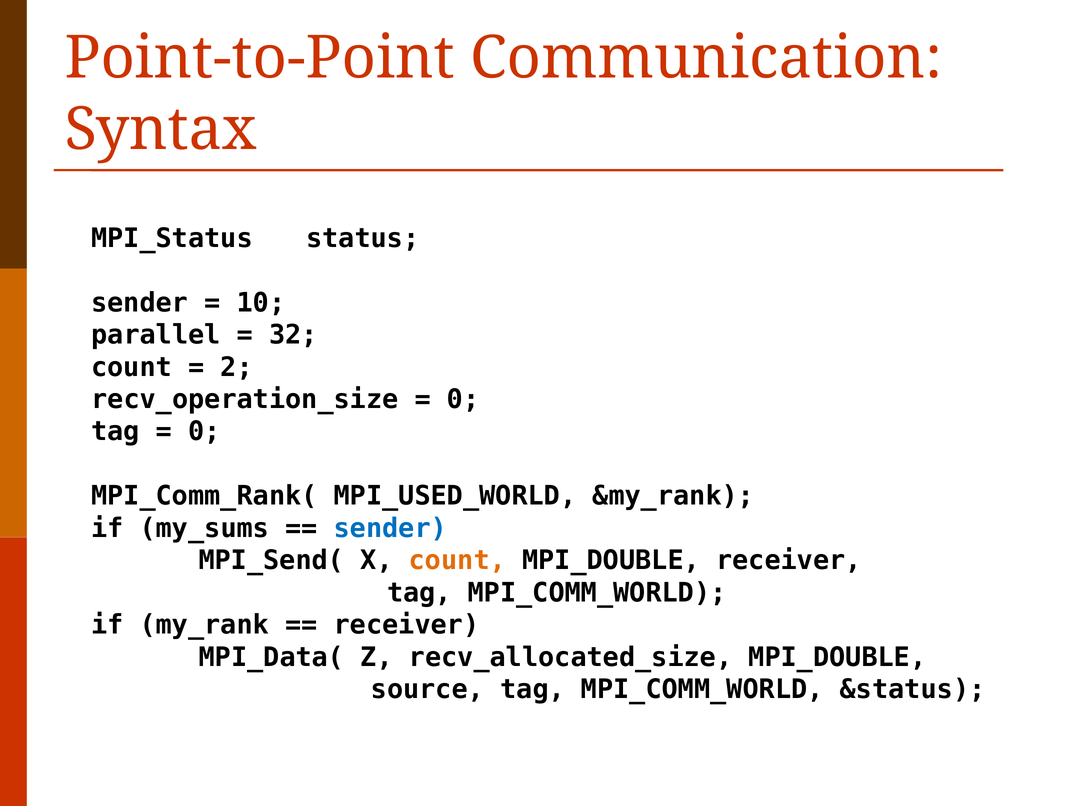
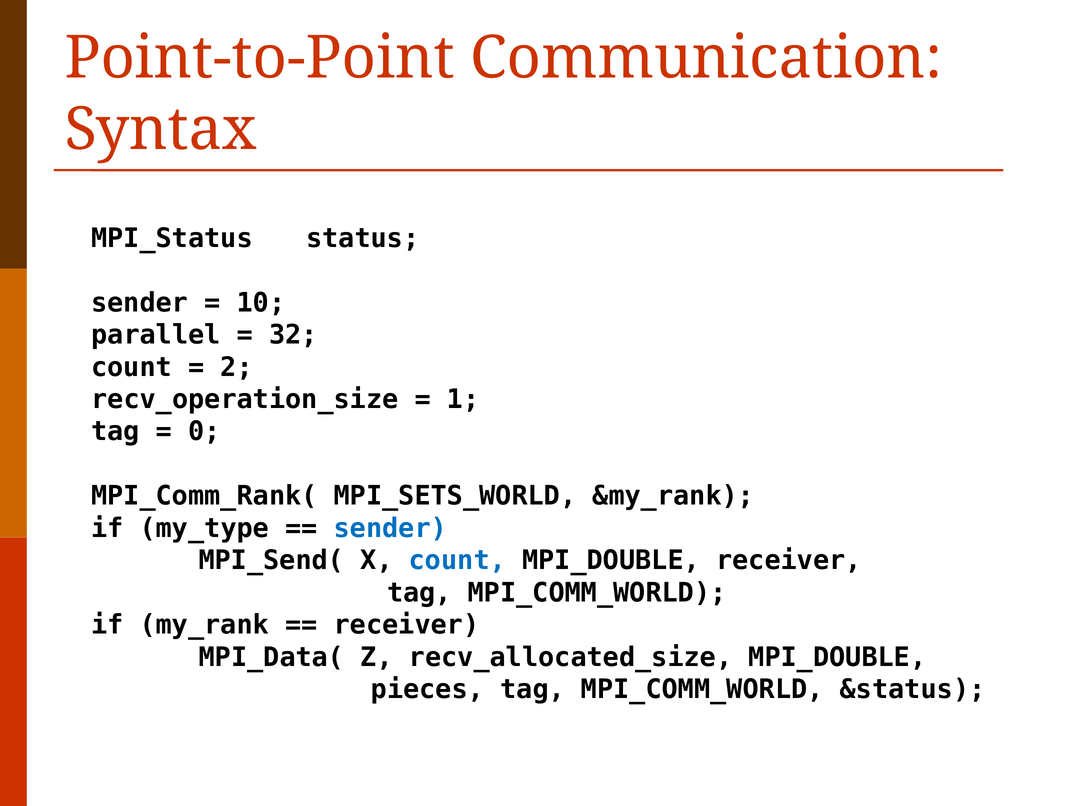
0: 0 -> 1 (463, 400)
MPI_USED_WORLD: MPI_USED_WORLD -> MPI_SETS_WORLD (455, 496)
my_sums: my_sums -> my_type (204, 529)
count colour: orange -> blue (457, 561)
source: source -> pieces (427, 690)
